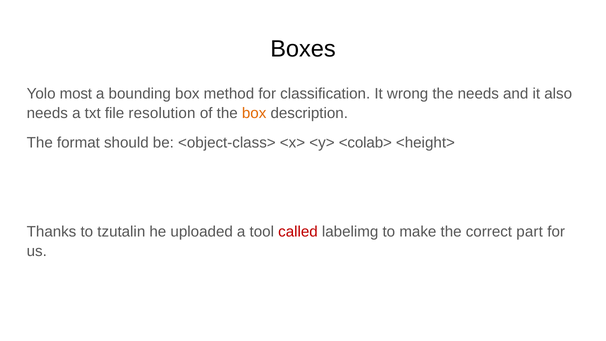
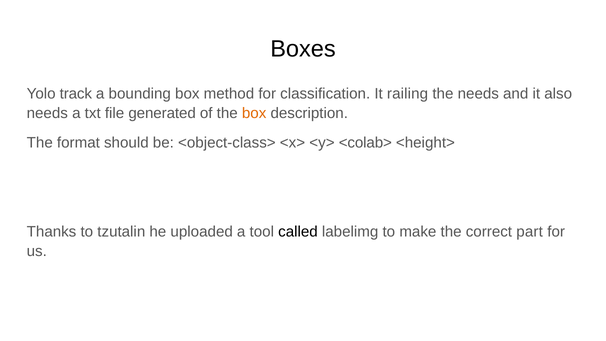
most: most -> track (76, 94)
wrong: wrong -> railing (408, 94)
resolution: resolution -> generated (162, 113)
called colour: red -> black (298, 232)
